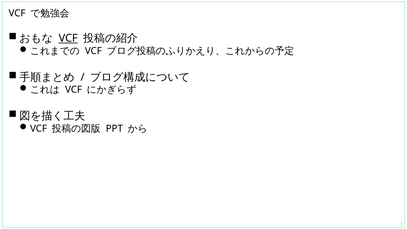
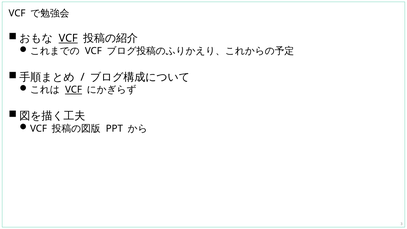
VCF underline: none -> present (74, 90)
